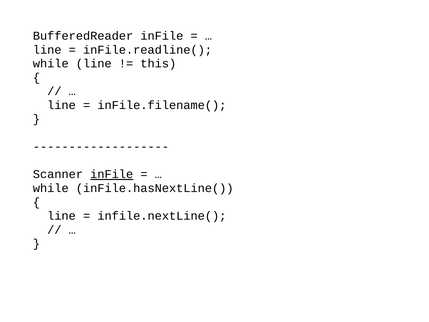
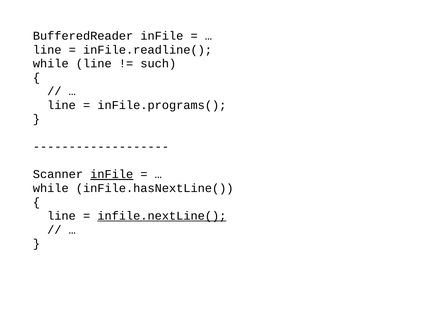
this: this -> such (158, 64)
inFile.filename(: inFile.filename( -> inFile.programs( (162, 105)
infile.nextLine( underline: none -> present (162, 216)
